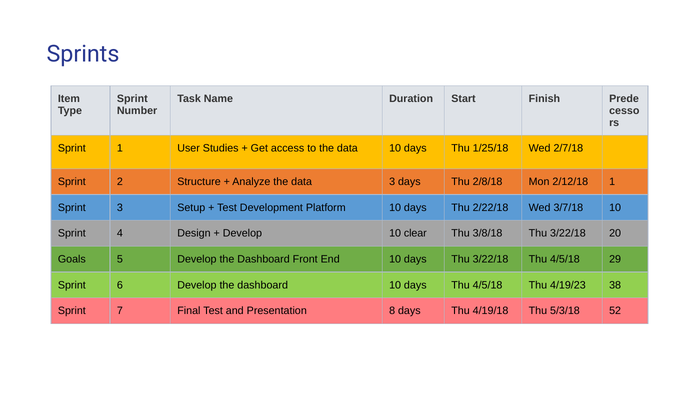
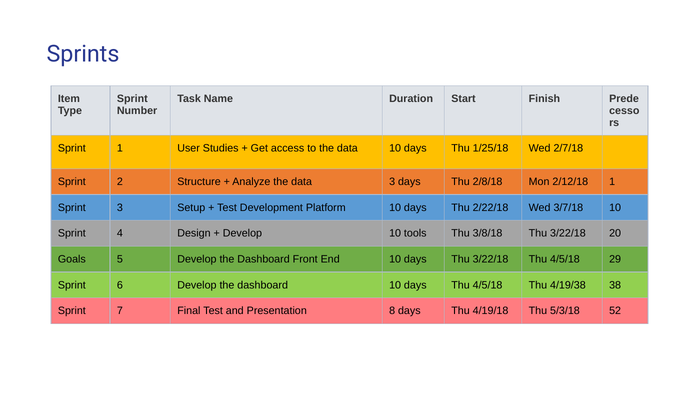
clear: clear -> tools (415, 234)
4/19/23: 4/19/23 -> 4/19/38 (568, 285)
